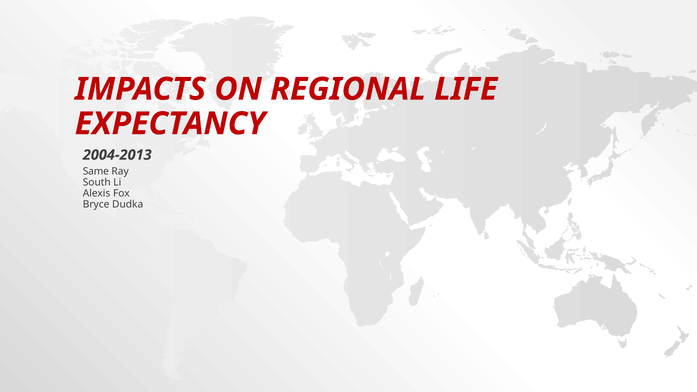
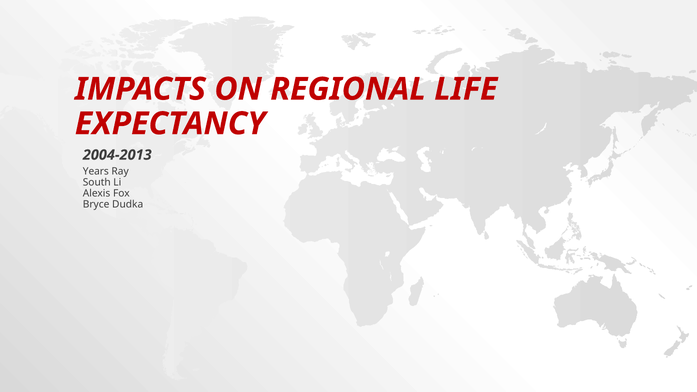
Same: Same -> Years (96, 171)
